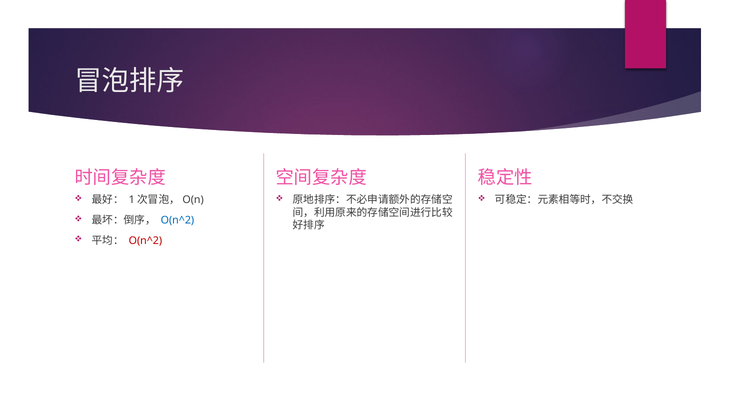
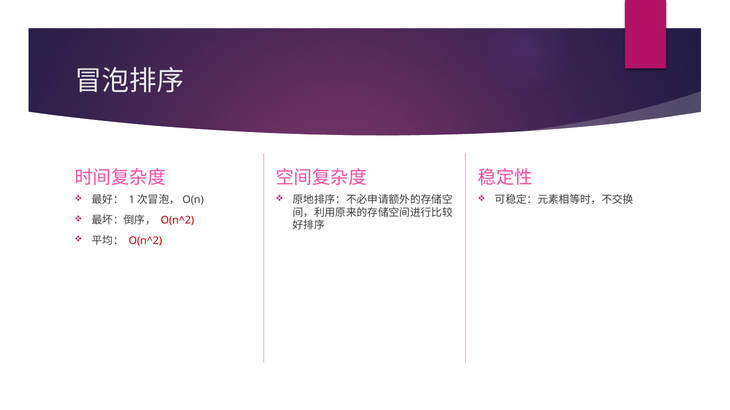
O(n^2 colour: blue -> red (177, 221)
